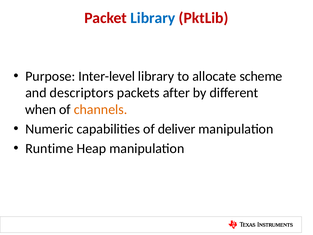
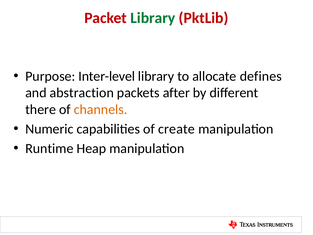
Library colour: blue -> green (153, 18)
scheme: scheme -> defines (261, 76)
descriptors: descriptors -> abstraction (82, 93)
when: when -> there (41, 109)
deliver: deliver -> create (177, 129)
